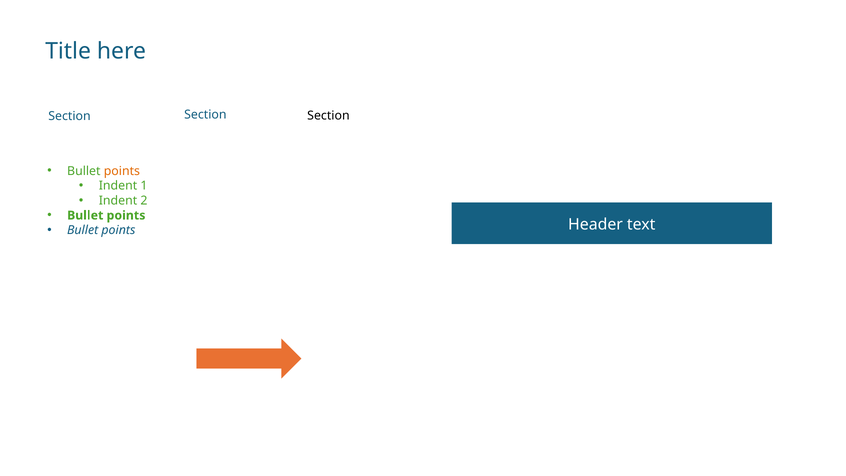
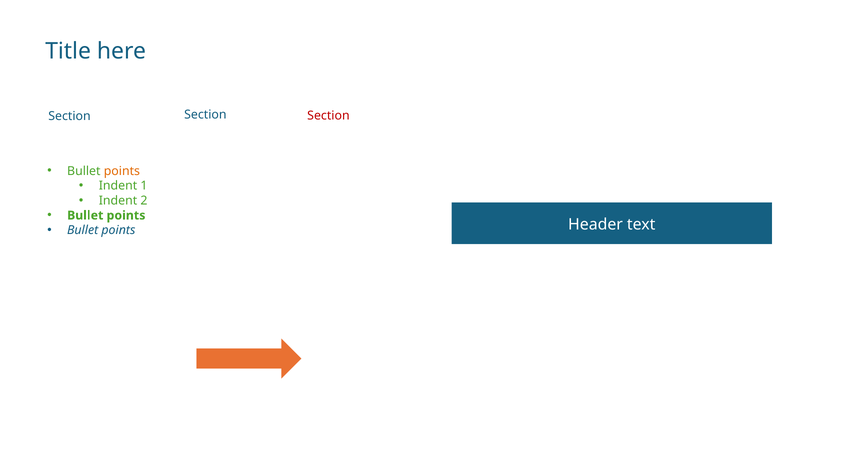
Section colour: black -> red (328, 115)
